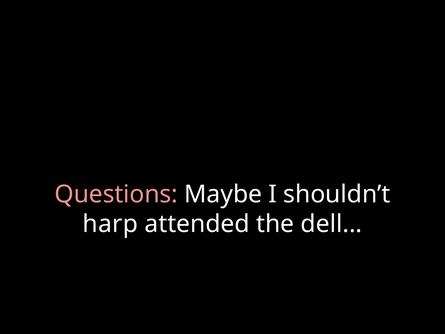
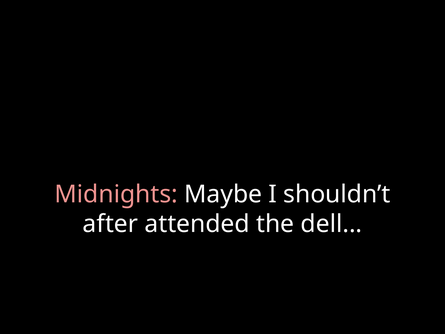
Questions: Questions -> Midnights (116, 194)
harp: harp -> after (110, 224)
